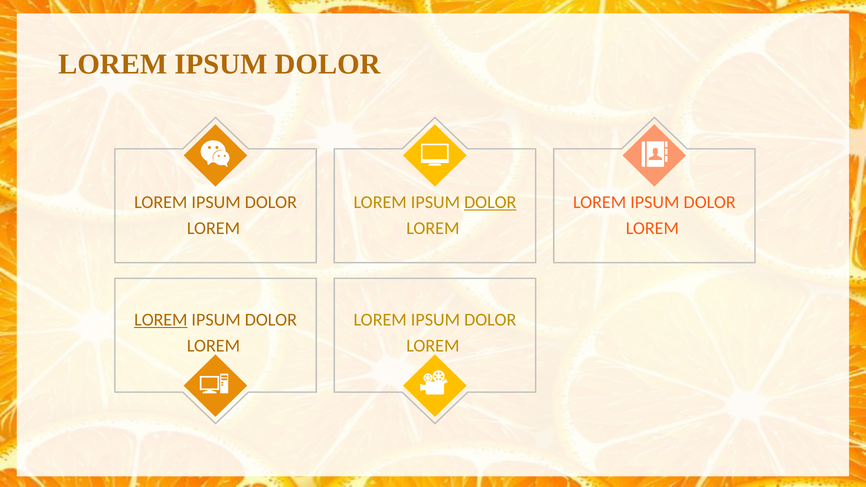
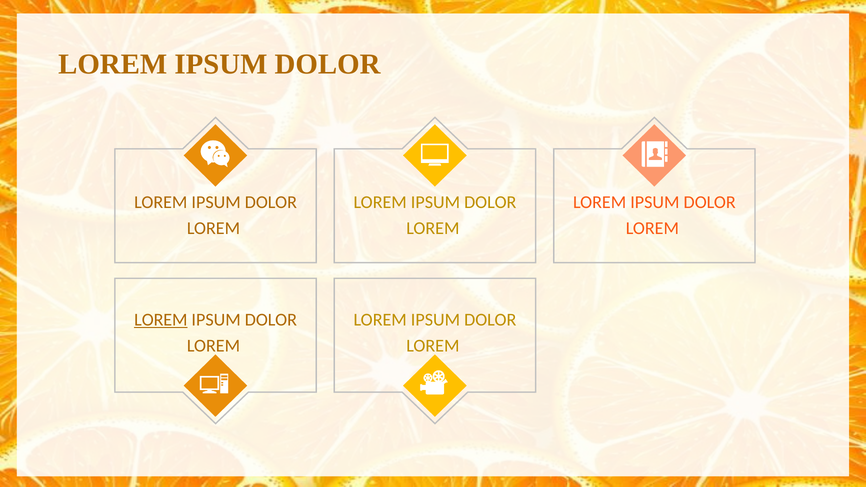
DOLOR underline: present -> none (490, 202)
